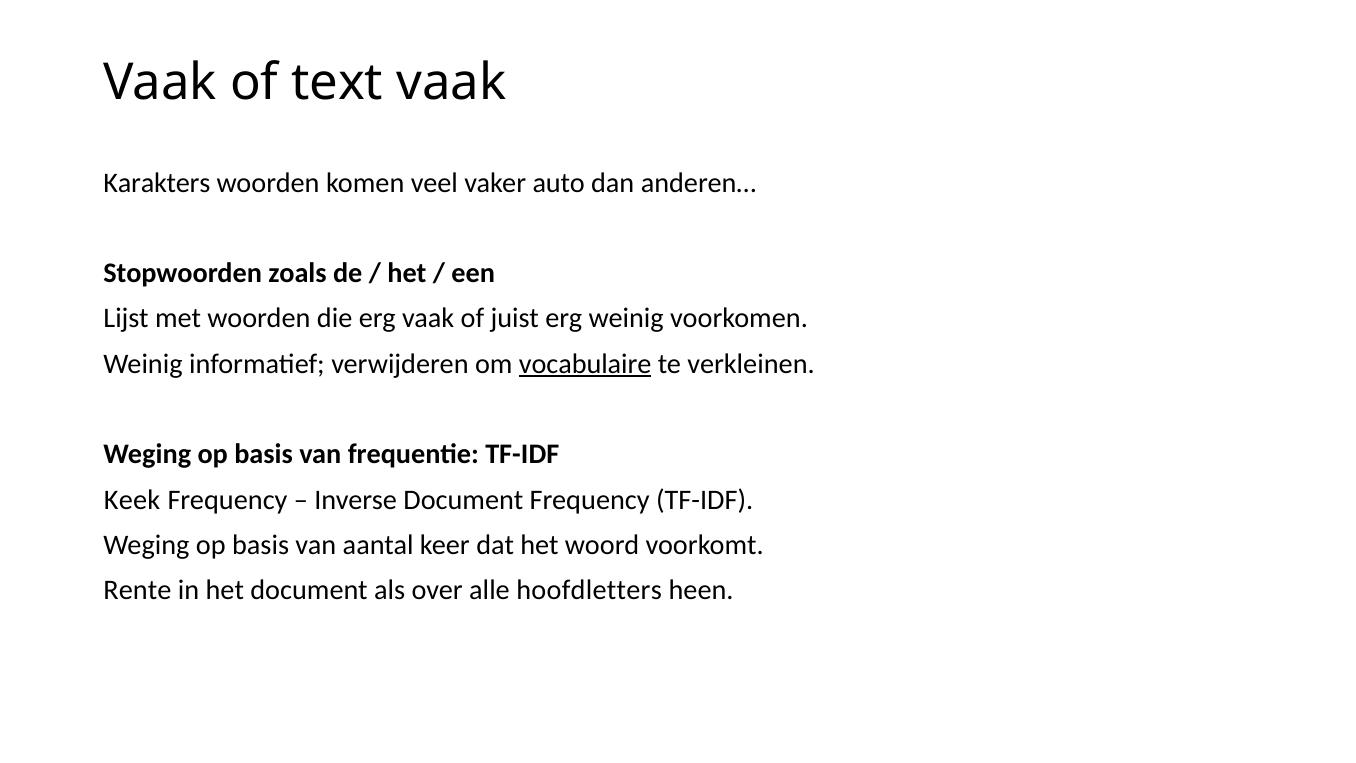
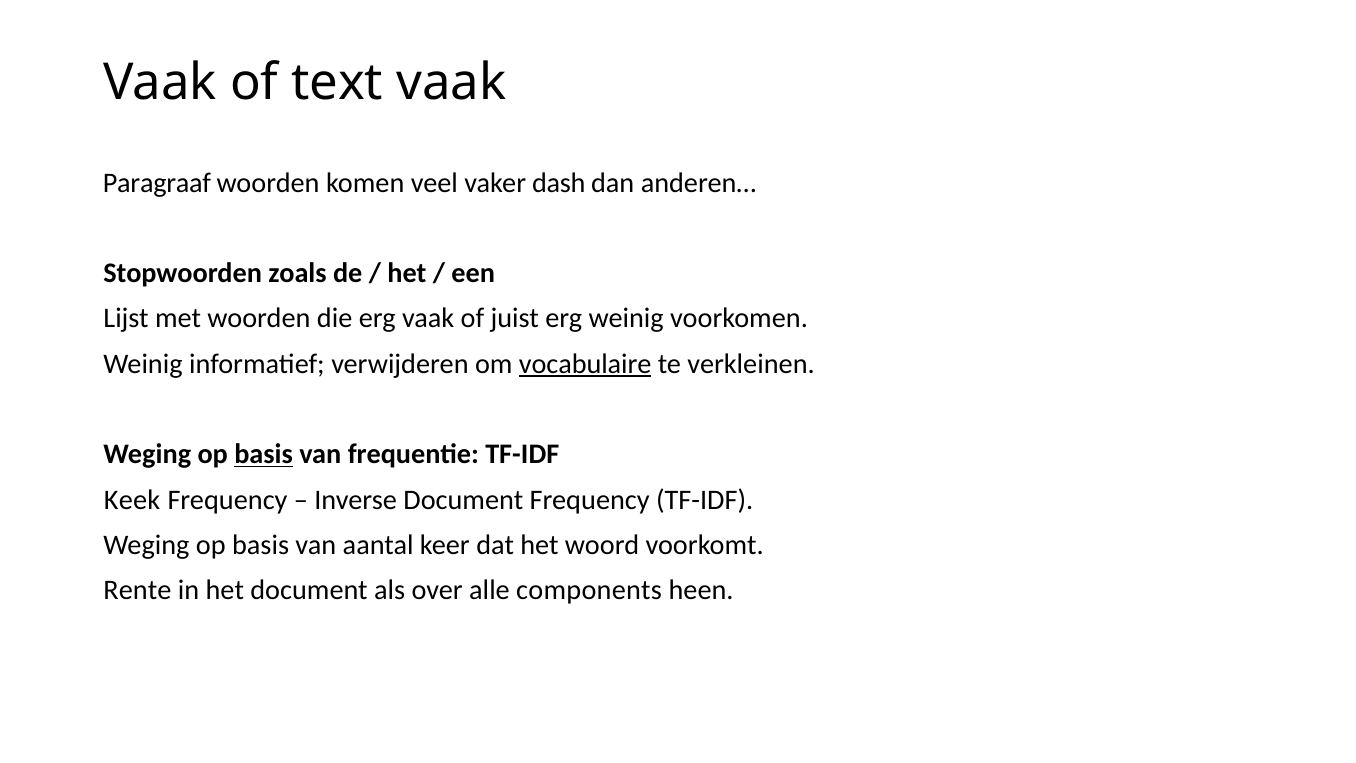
Karakters: Karakters -> Paragraaf (157, 183)
auto: auto -> dash (559, 183)
basis underline: none -> present (264, 454)
hoofdletters: hoofdletters -> components (589, 590)
